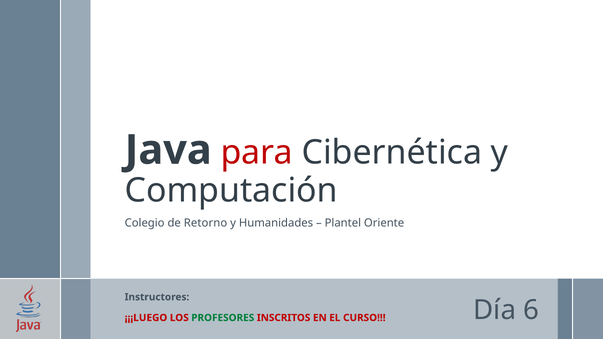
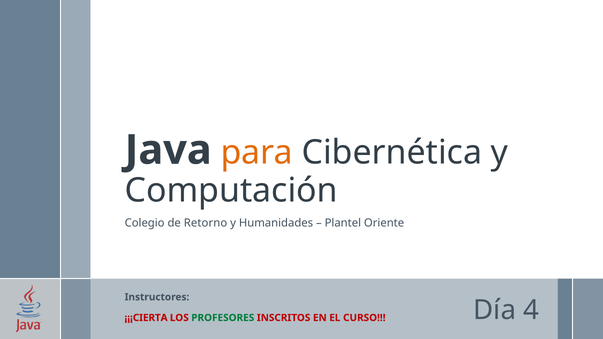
para colour: red -> orange (257, 153)
¡¡¡LUEGO: ¡¡¡LUEGO -> ¡¡¡CIERTA (146, 318)
6: 6 -> 4 (531, 310)
